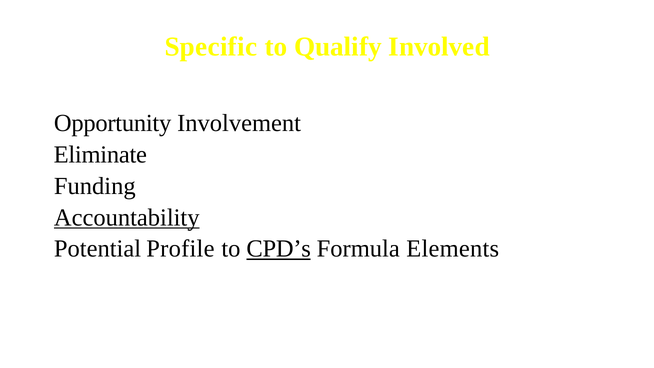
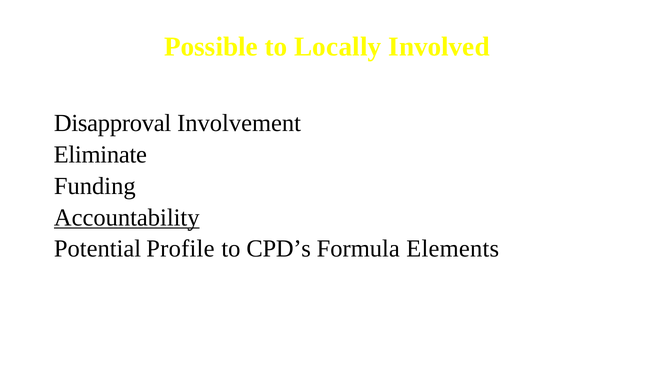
Specific: Specific -> Possible (211, 47)
Qualify: Qualify -> Locally (338, 47)
Opportunity: Opportunity -> Disapproval (113, 123)
CPD’s underline: present -> none (279, 249)
